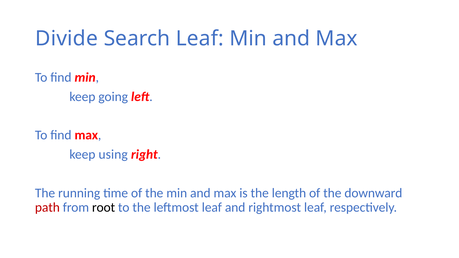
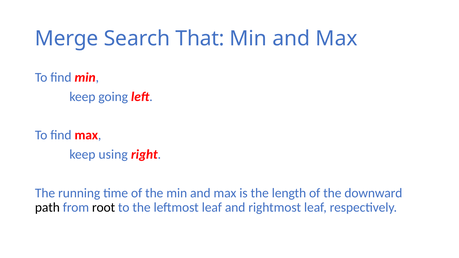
Divide: Divide -> Merge (67, 39)
Search Leaf: Leaf -> That (200, 39)
path colour: red -> black (47, 208)
